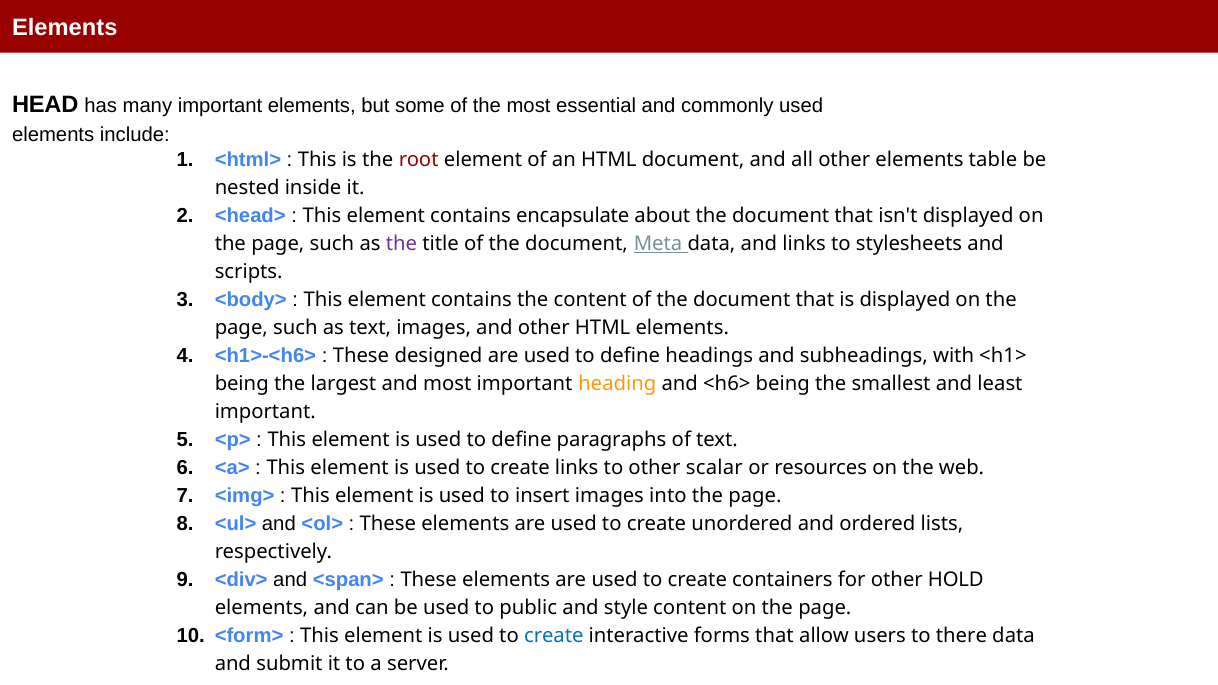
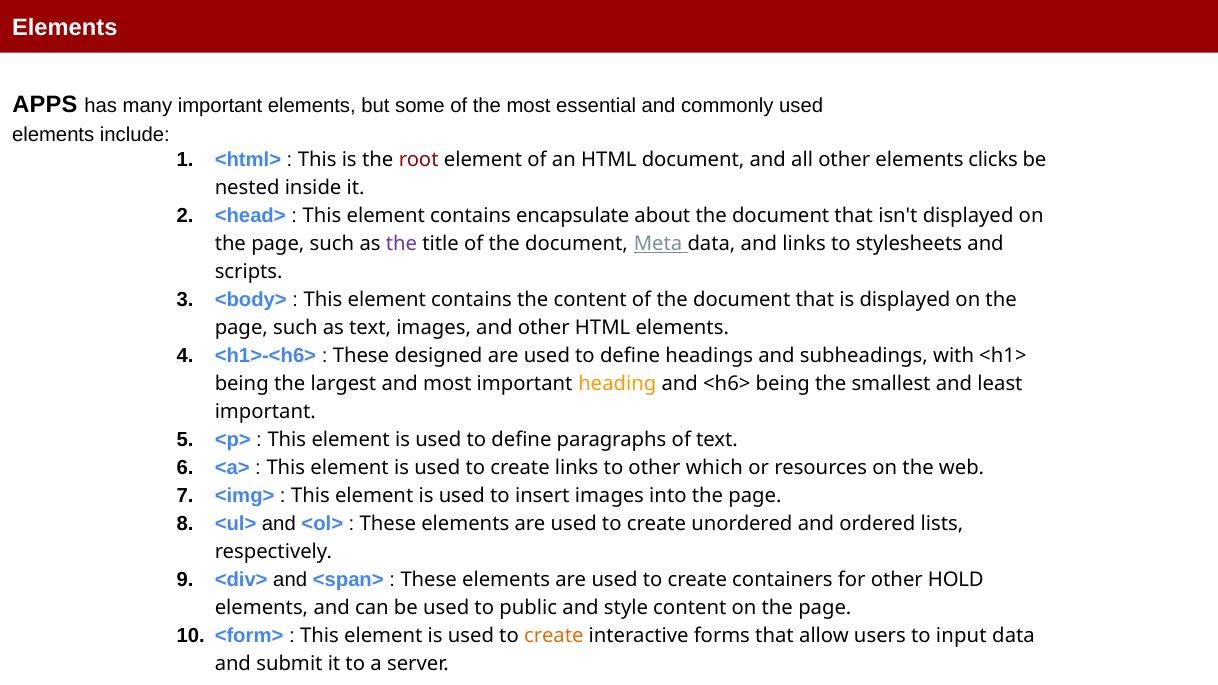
HEAD: HEAD -> APPS (45, 105)
table: table -> clicks (993, 160)
scalar: scalar -> which (714, 468)
create colour: blue -> orange (554, 636)
there: there -> input (961, 636)
